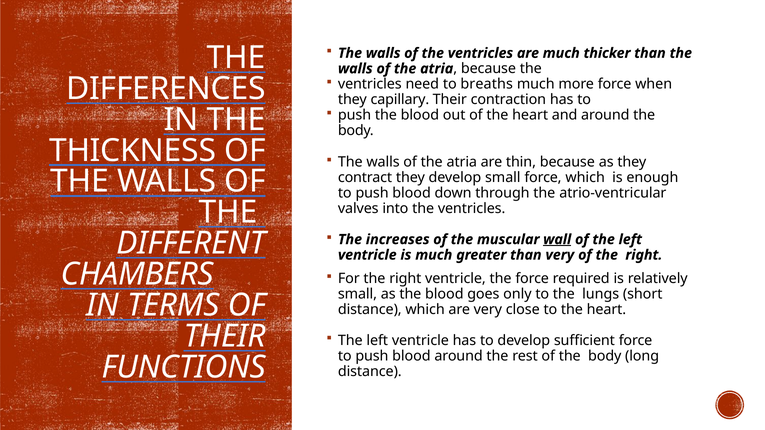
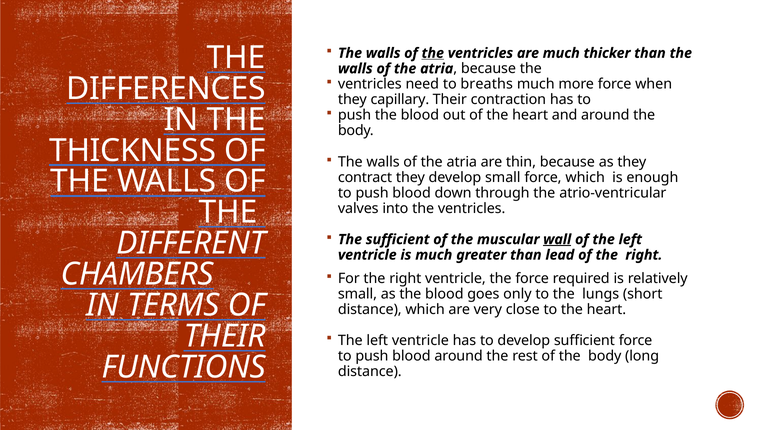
the underline: none -> present (433, 53)
The increases: increases -> sufficient (398, 240)
than very: very -> lead (560, 255)
